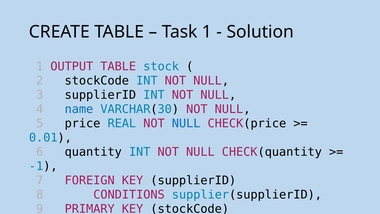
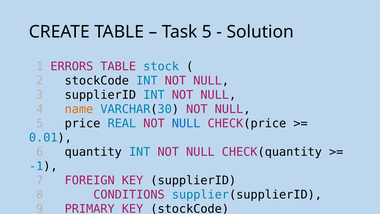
Task 1: 1 -> 5 (207, 32)
OUTPUT: OUTPUT -> ERRORS (72, 66)
name colour: blue -> orange (79, 109)
